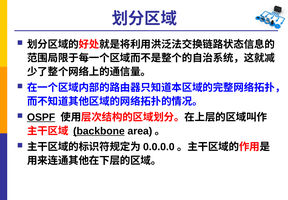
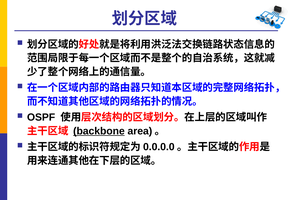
OSPF underline: present -> none (41, 117)
